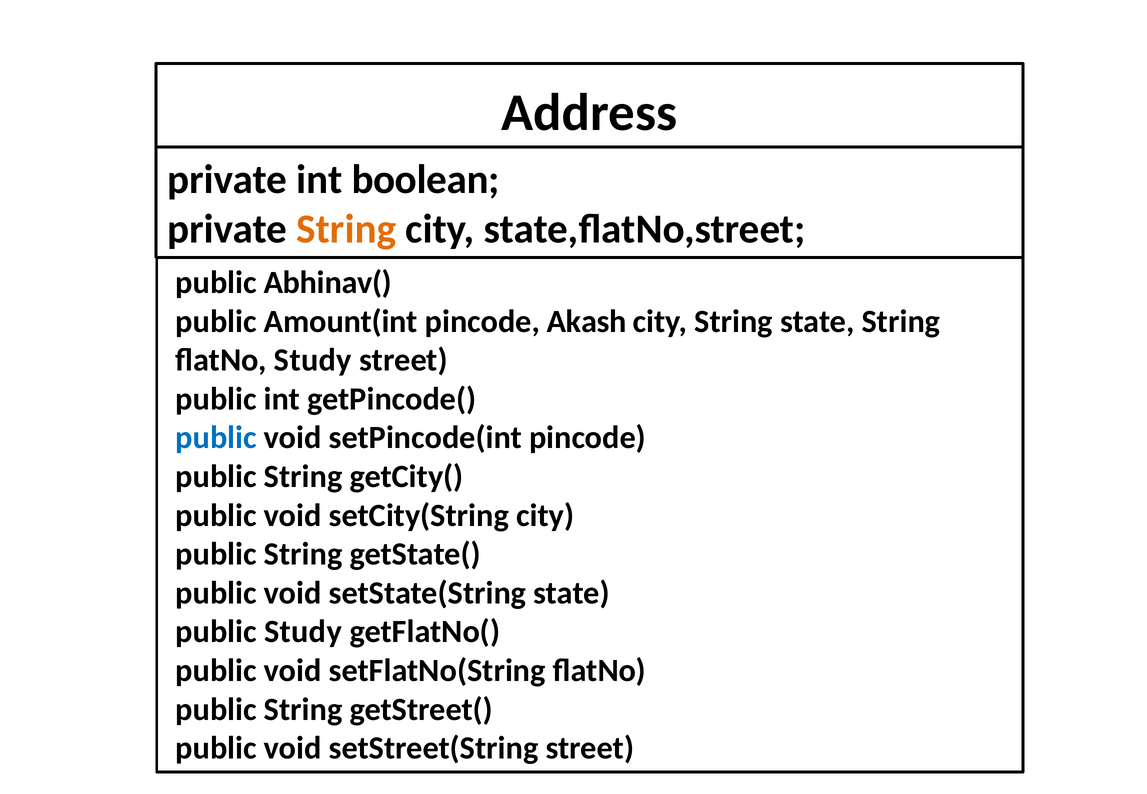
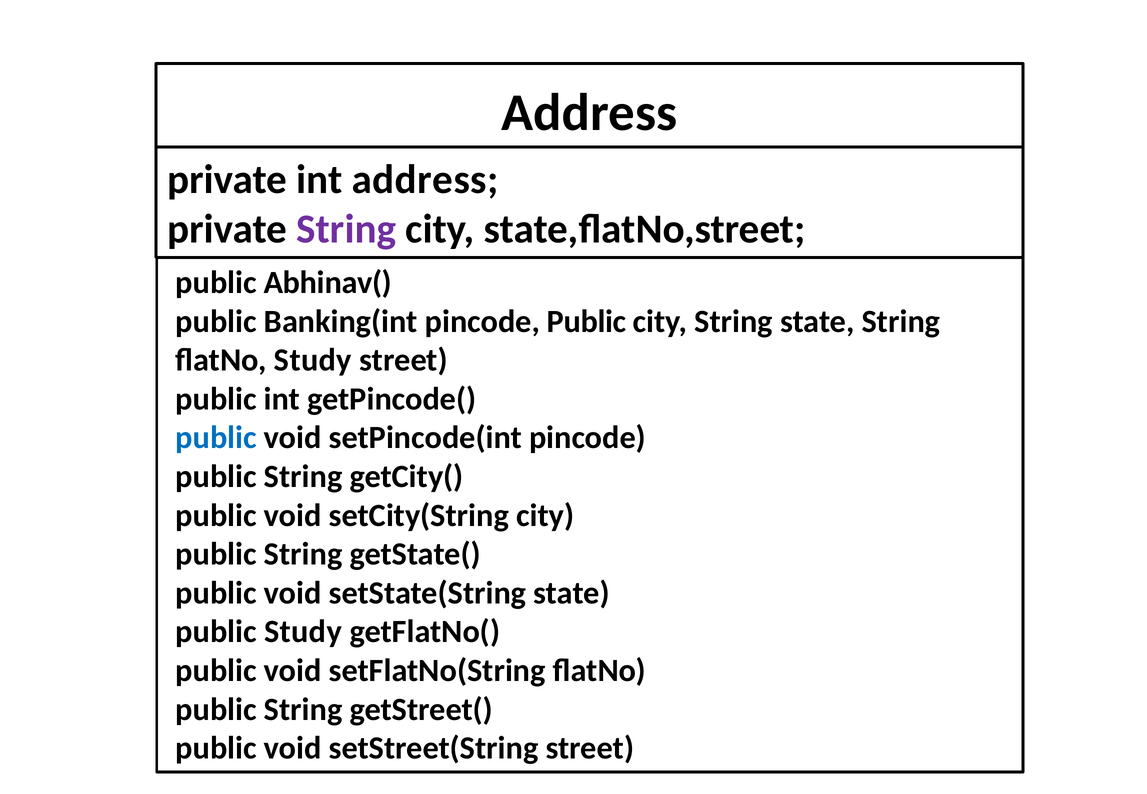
int boolean: boolean -> address (425, 180)
String colour: orange -> purple (346, 229)
Amount(int: Amount(int -> Banking(int (341, 321)
Akash: Akash -> Public (587, 321)
